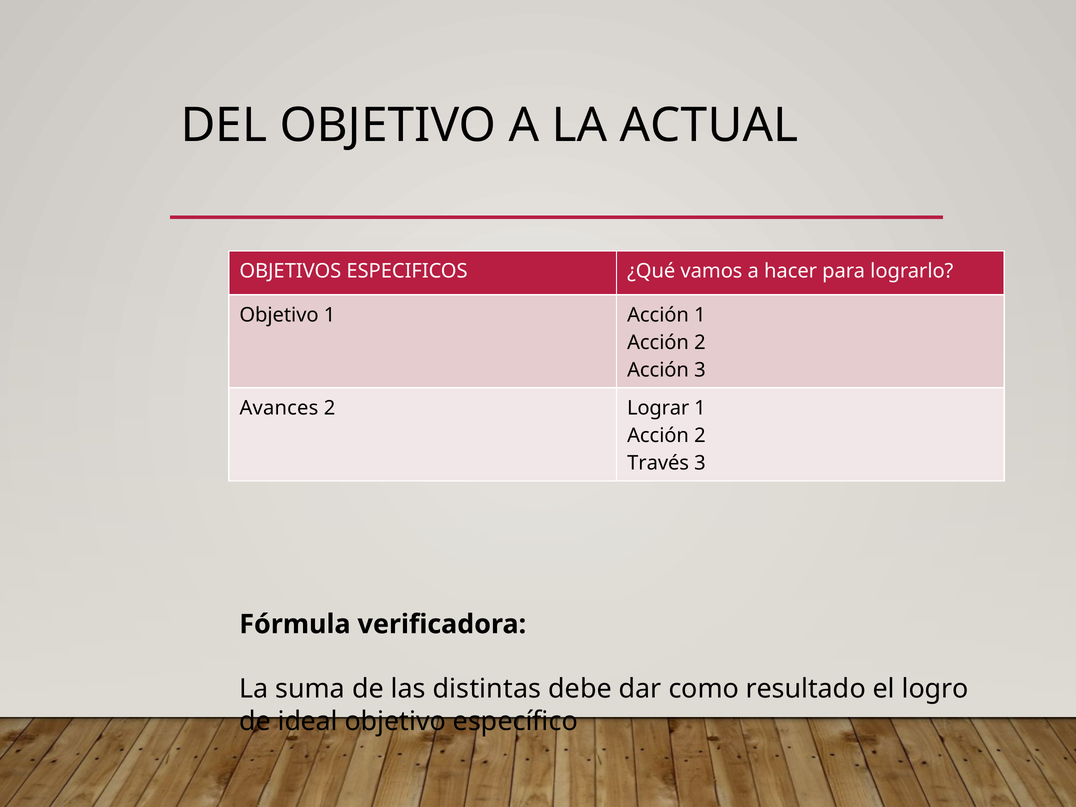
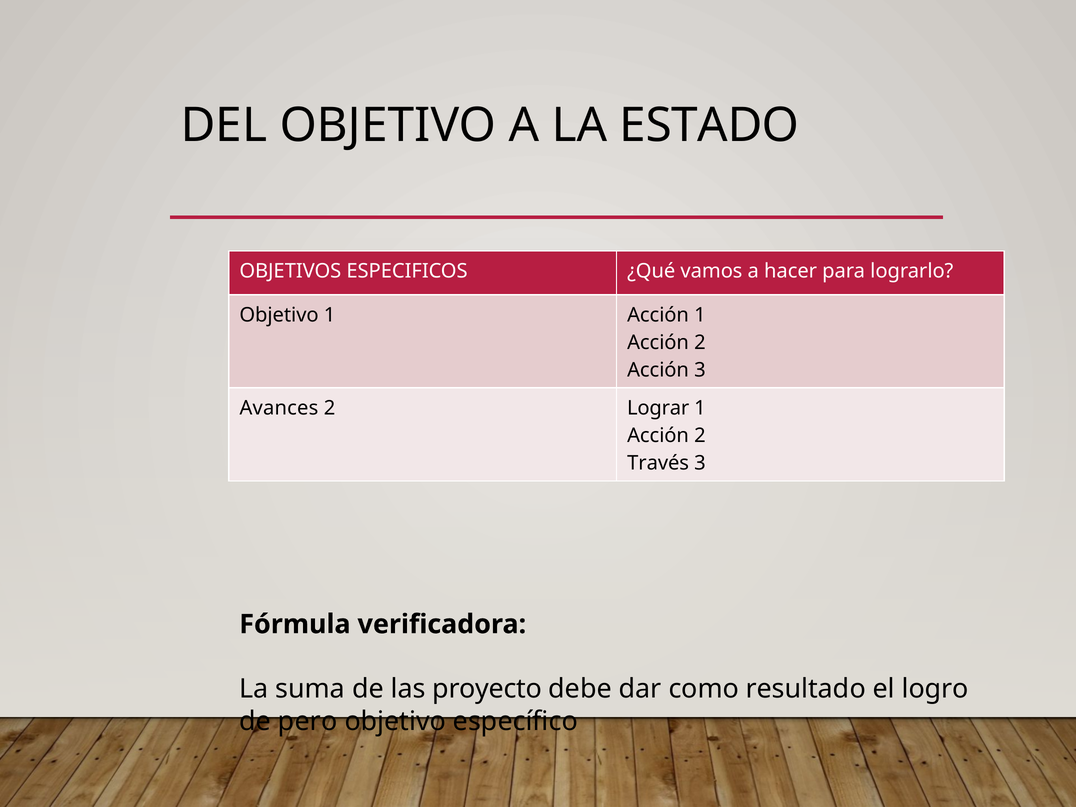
ACTUAL: ACTUAL -> ESTADO (709, 126)
distintas: distintas -> proyecto (487, 689)
ideal: ideal -> pero (308, 721)
